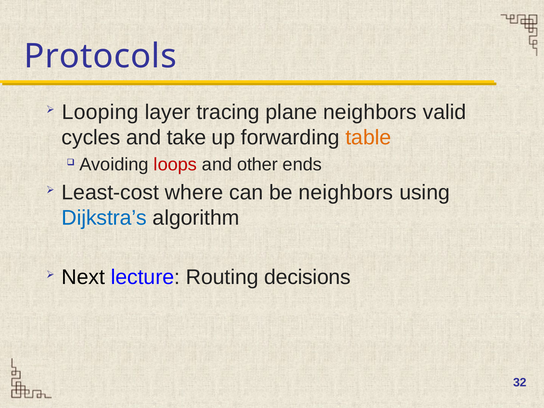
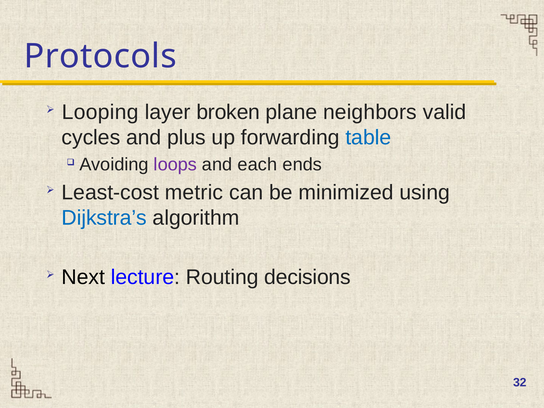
tracing: tracing -> broken (228, 112)
take: take -> plus (186, 138)
table colour: orange -> blue (368, 138)
loops colour: red -> purple (175, 165)
other: other -> each (257, 165)
where: where -> metric (194, 193)
be neighbors: neighbors -> minimized (346, 193)
